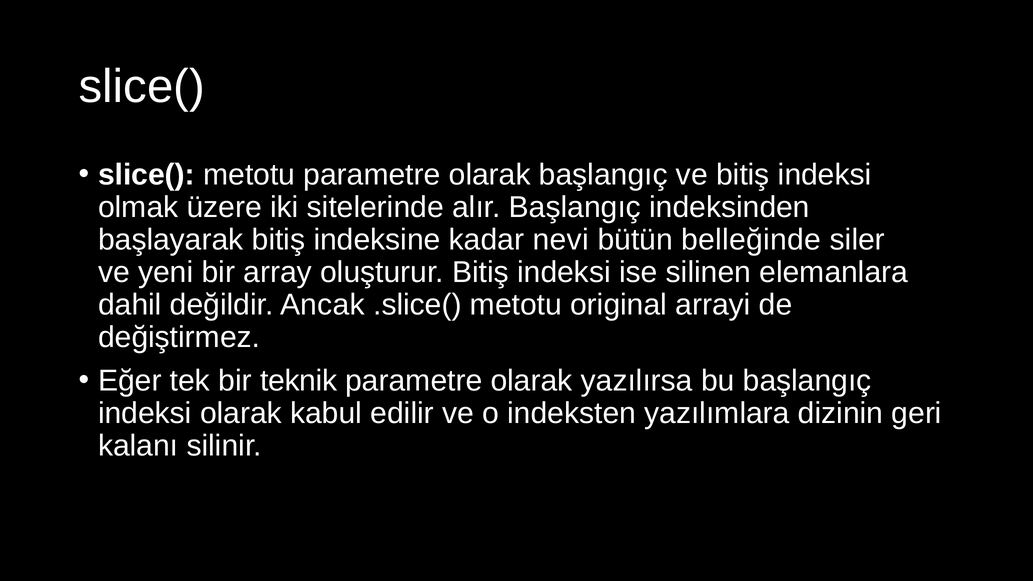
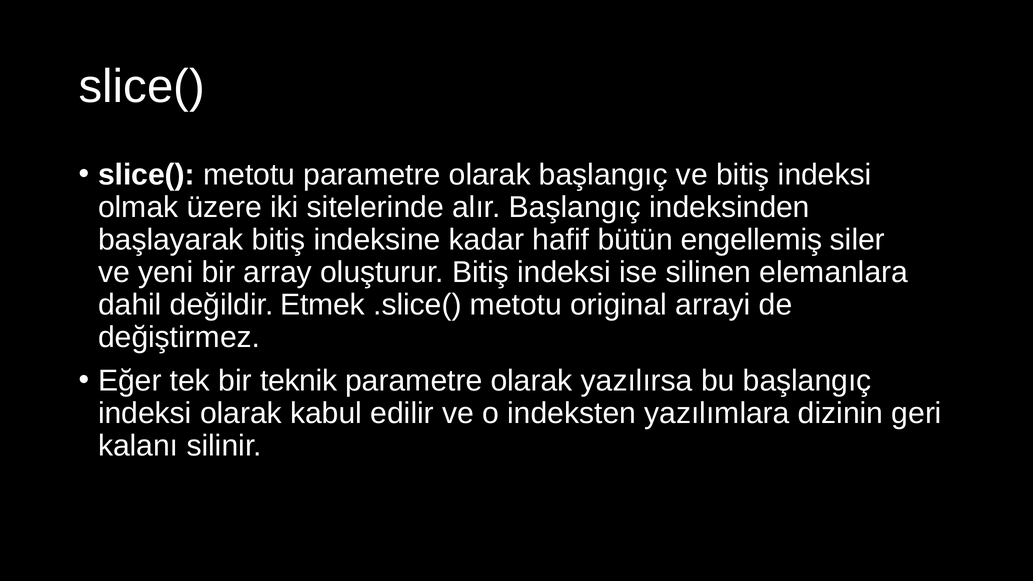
nevi: nevi -> hafif (561, 240)
belleğinde: belleğinde -> engellemiş (751, 240)
Ancak: Ancak -> Etmek (323, 305)
